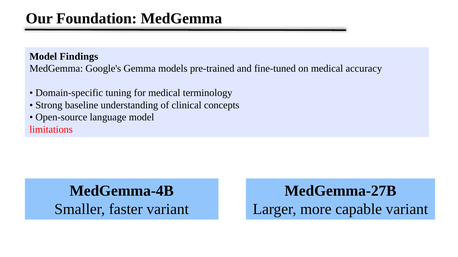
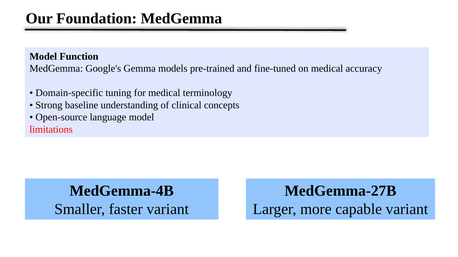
Findings: Findings -> Function (79, 57)
